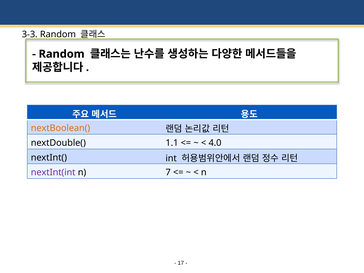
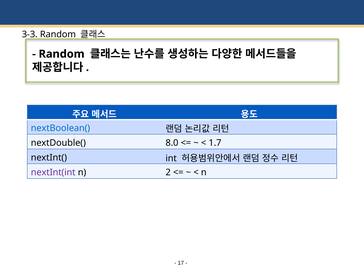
nextBoolean( colour: orange -> blue (60, 128)
1.1: 1.1 -> 8.0 (172, 143)
4.0: 4.0 -> 1.7 (215, 143)
7: 7 -> 2 (168, 172)
